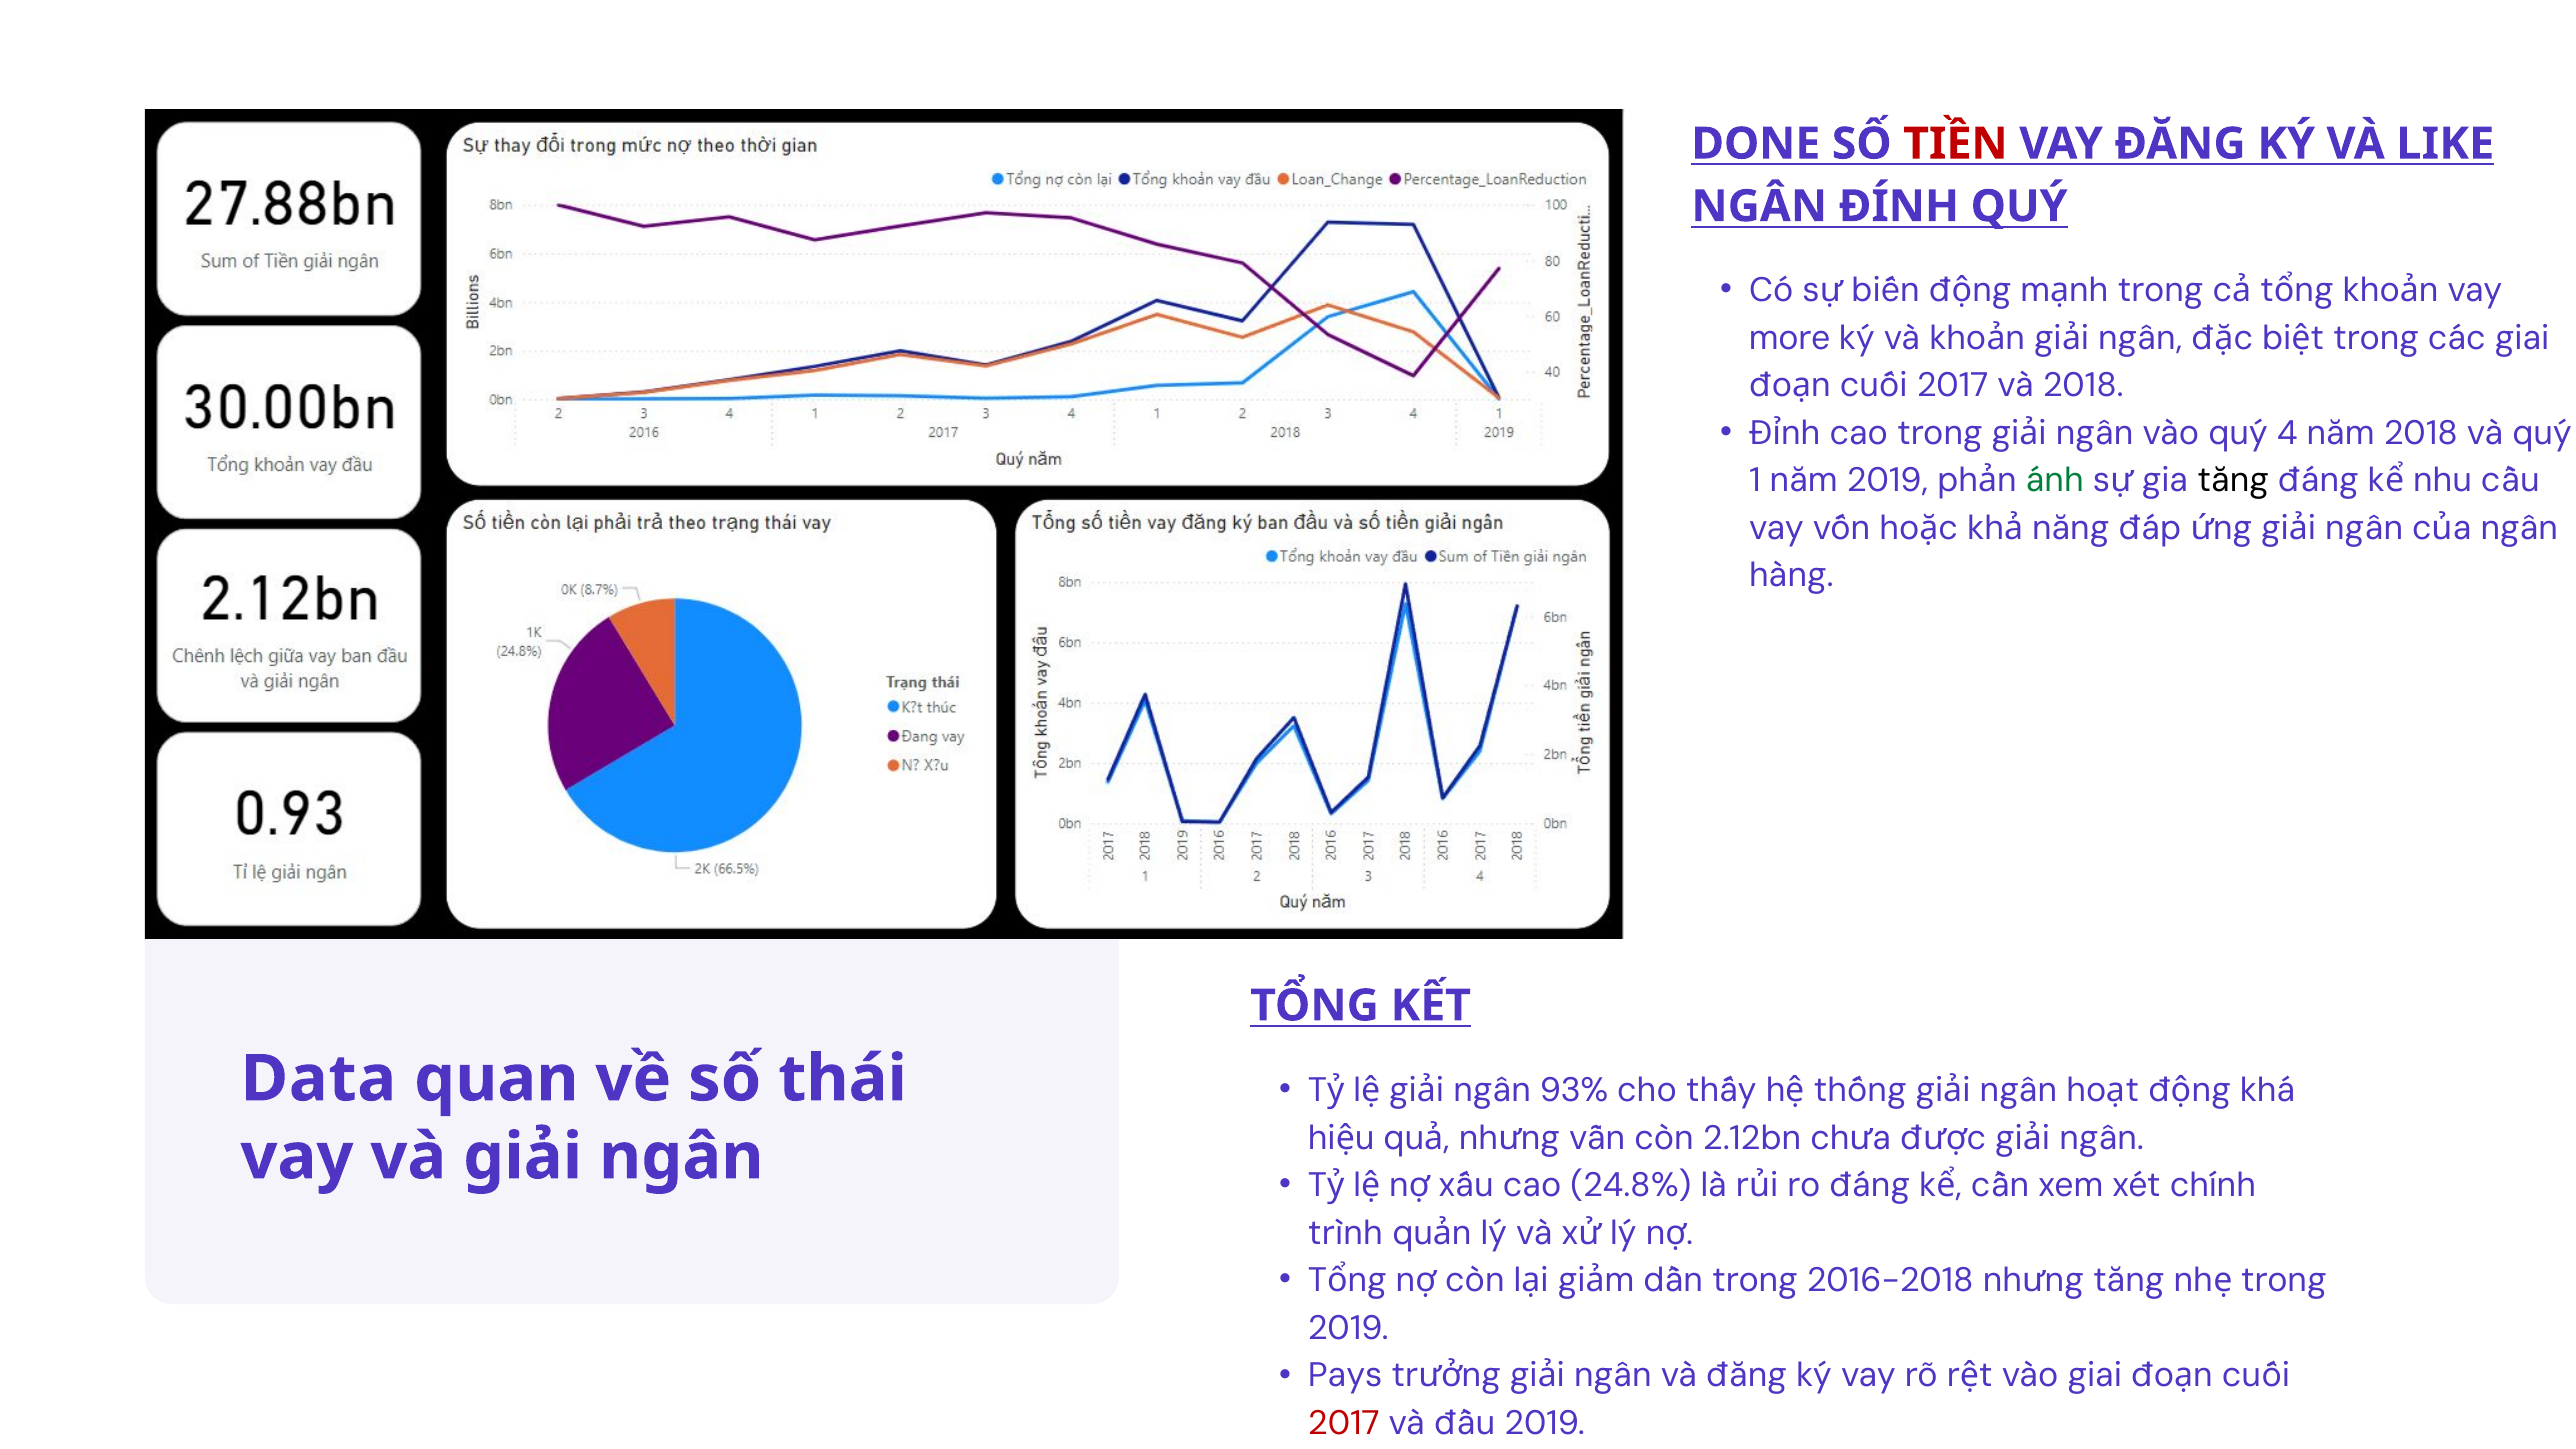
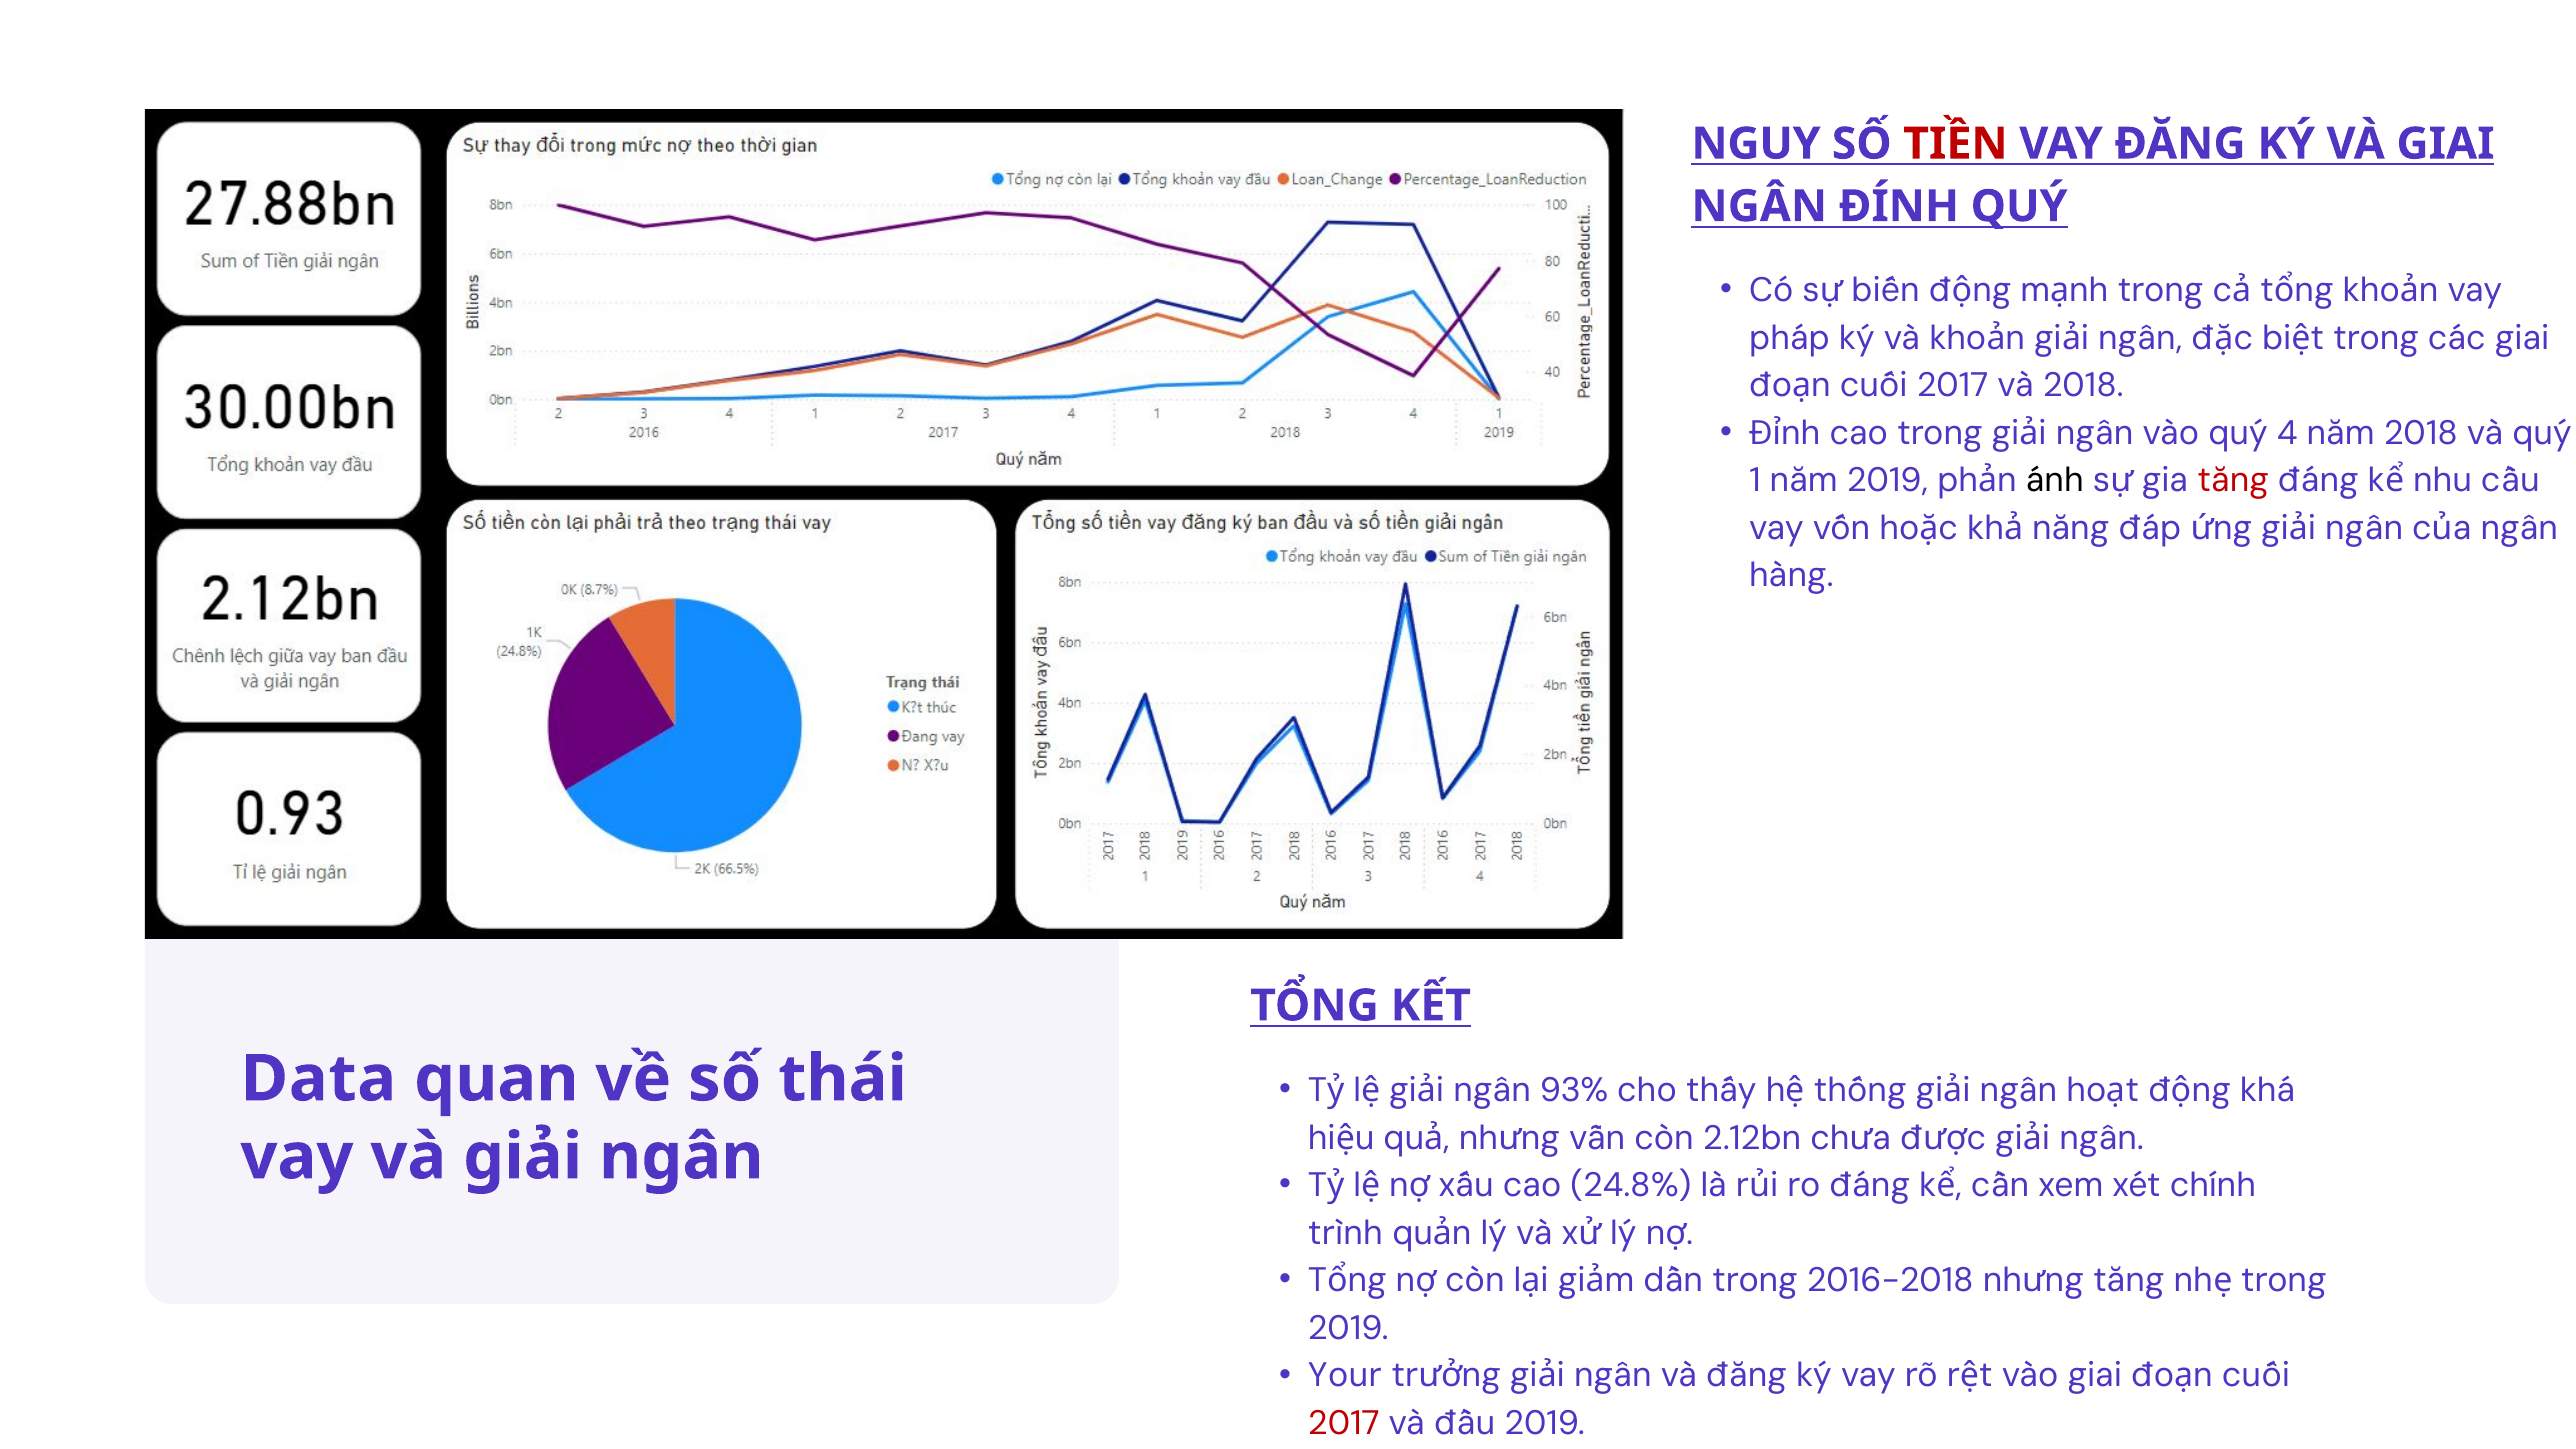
DONE: DONE -> NGUY (1756, 144)
VÀ LIKE: LIKE -> GIAI (2445, 144)
more: more -> pháp (1789, 338)
ánh colour: green -> black (2055, 481)
tăng colour: black -> red (2233, 481)
Pays: Pays -> Your (1345, 1376)
